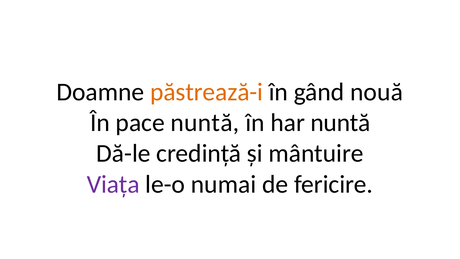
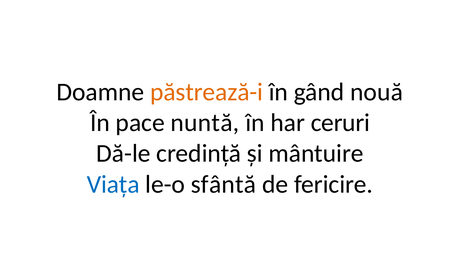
har nuntă: nuntă -> ceruri (340, 123)
Viața colour: purple -> blue (113, 184)
numai: numai -> sfântă (223, 184)
